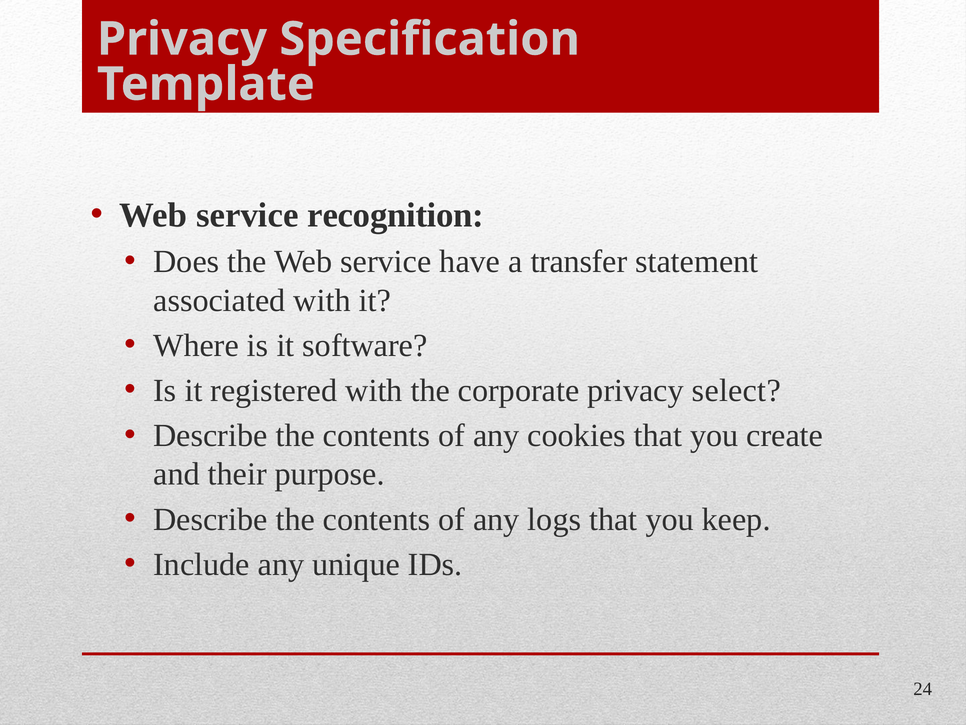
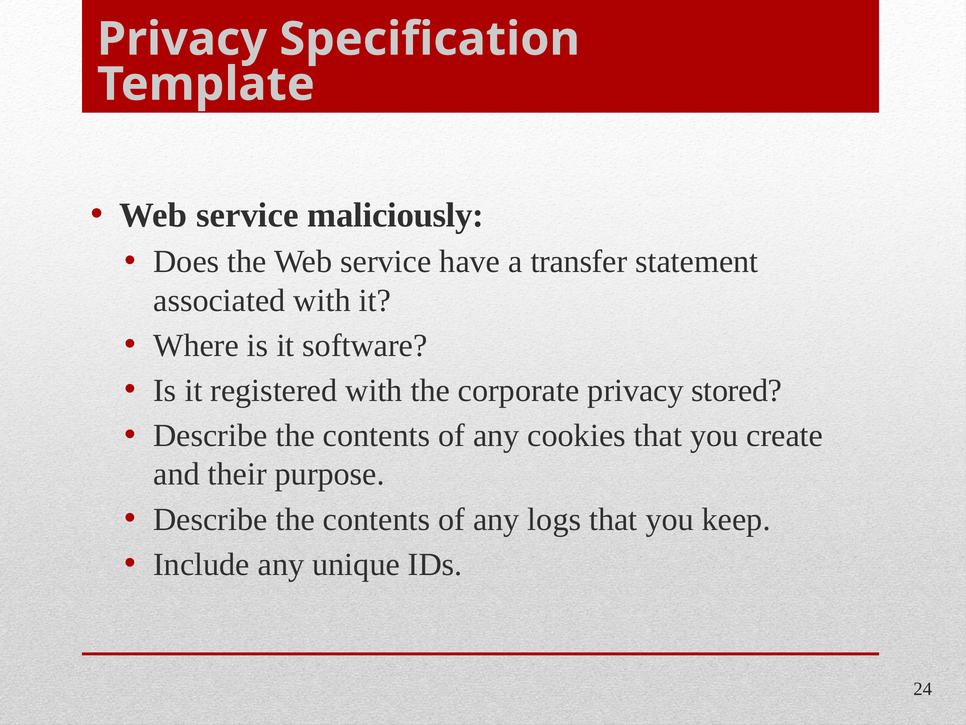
recognition: recognition -> maliciously (396, 215)
select: select -> stored (737, 390)
